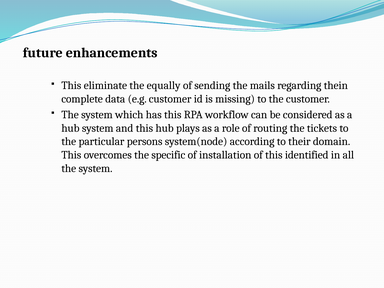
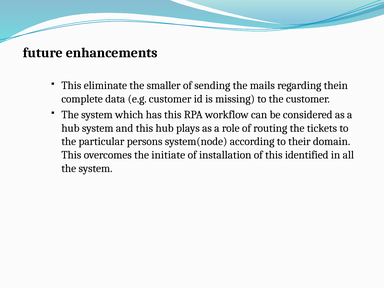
equally: equally -> smaller (164, 86)
specific: specific -> initiate (168, 155)
